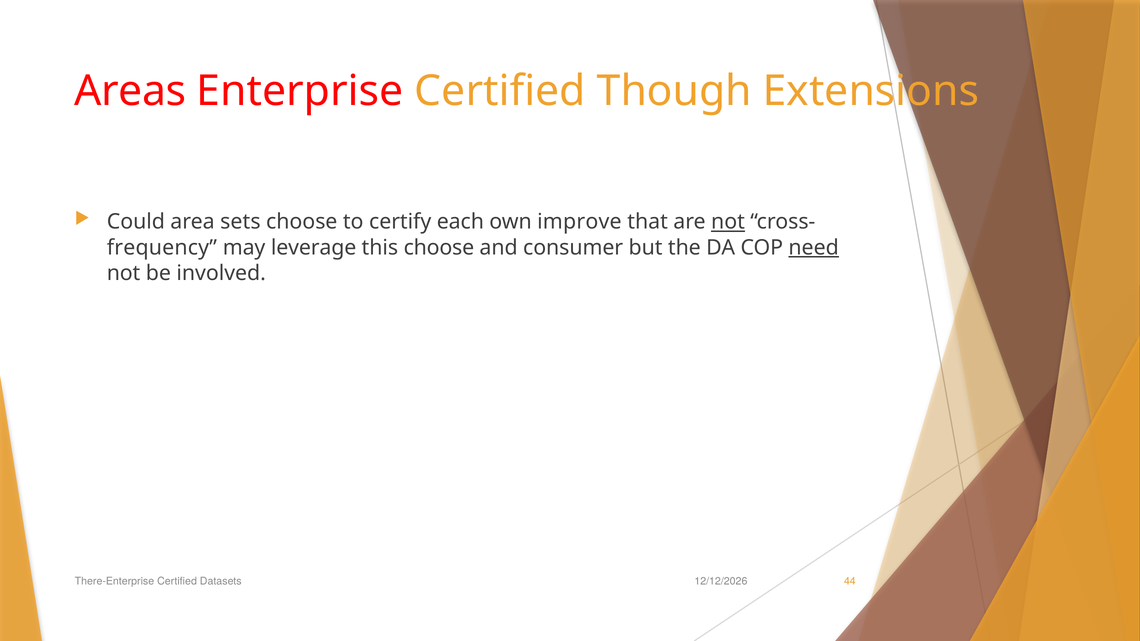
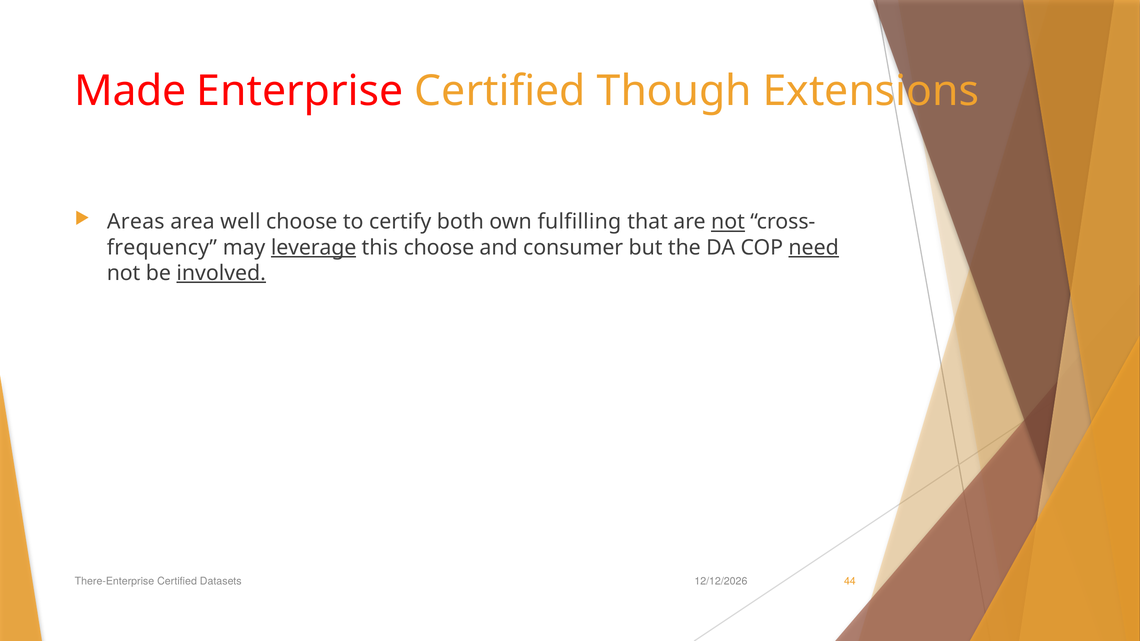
Areas: Areas -> Made (130, 91)
Could: Could -> Areas (136, 222)
sets: sets -> well (240, 222)
each: each -> both (460, 222)
improve: improve -> fulfilling (579, 222)
leverage underline: none -> present (314, 248)
involved underline: none -> present (221, 273)
